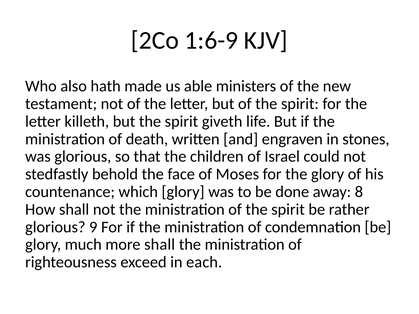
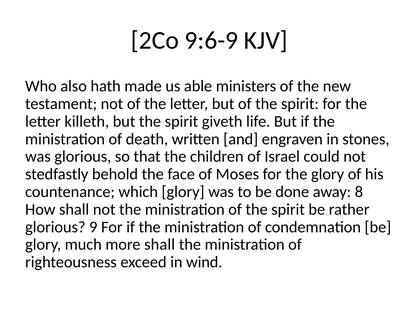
1:6-9: 1:6-9 -> 9:6-9 (211, 41)
each: each -> wind (204, 262)
